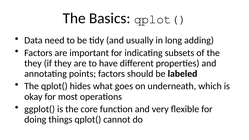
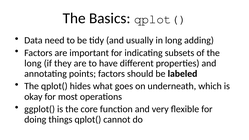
they: they -> long (33, 63)
